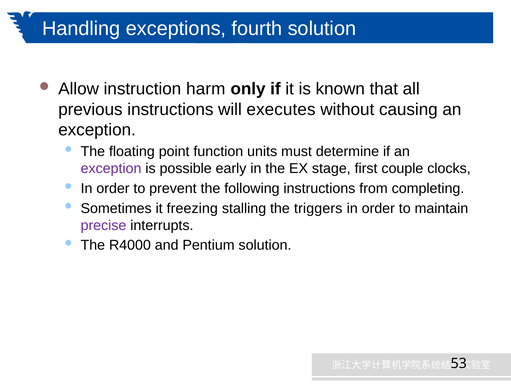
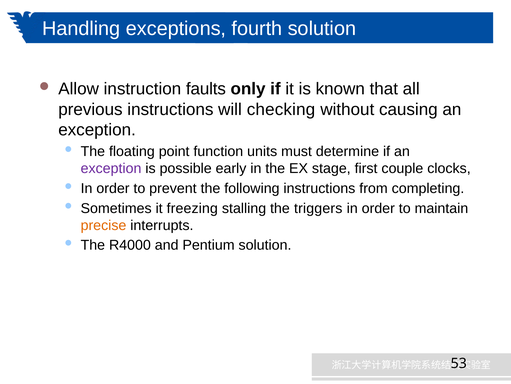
harm: harm -> faults (206, 89)
executes: executes -> checking (281, 109)
precise colour: purple -> orange (104, 225)
